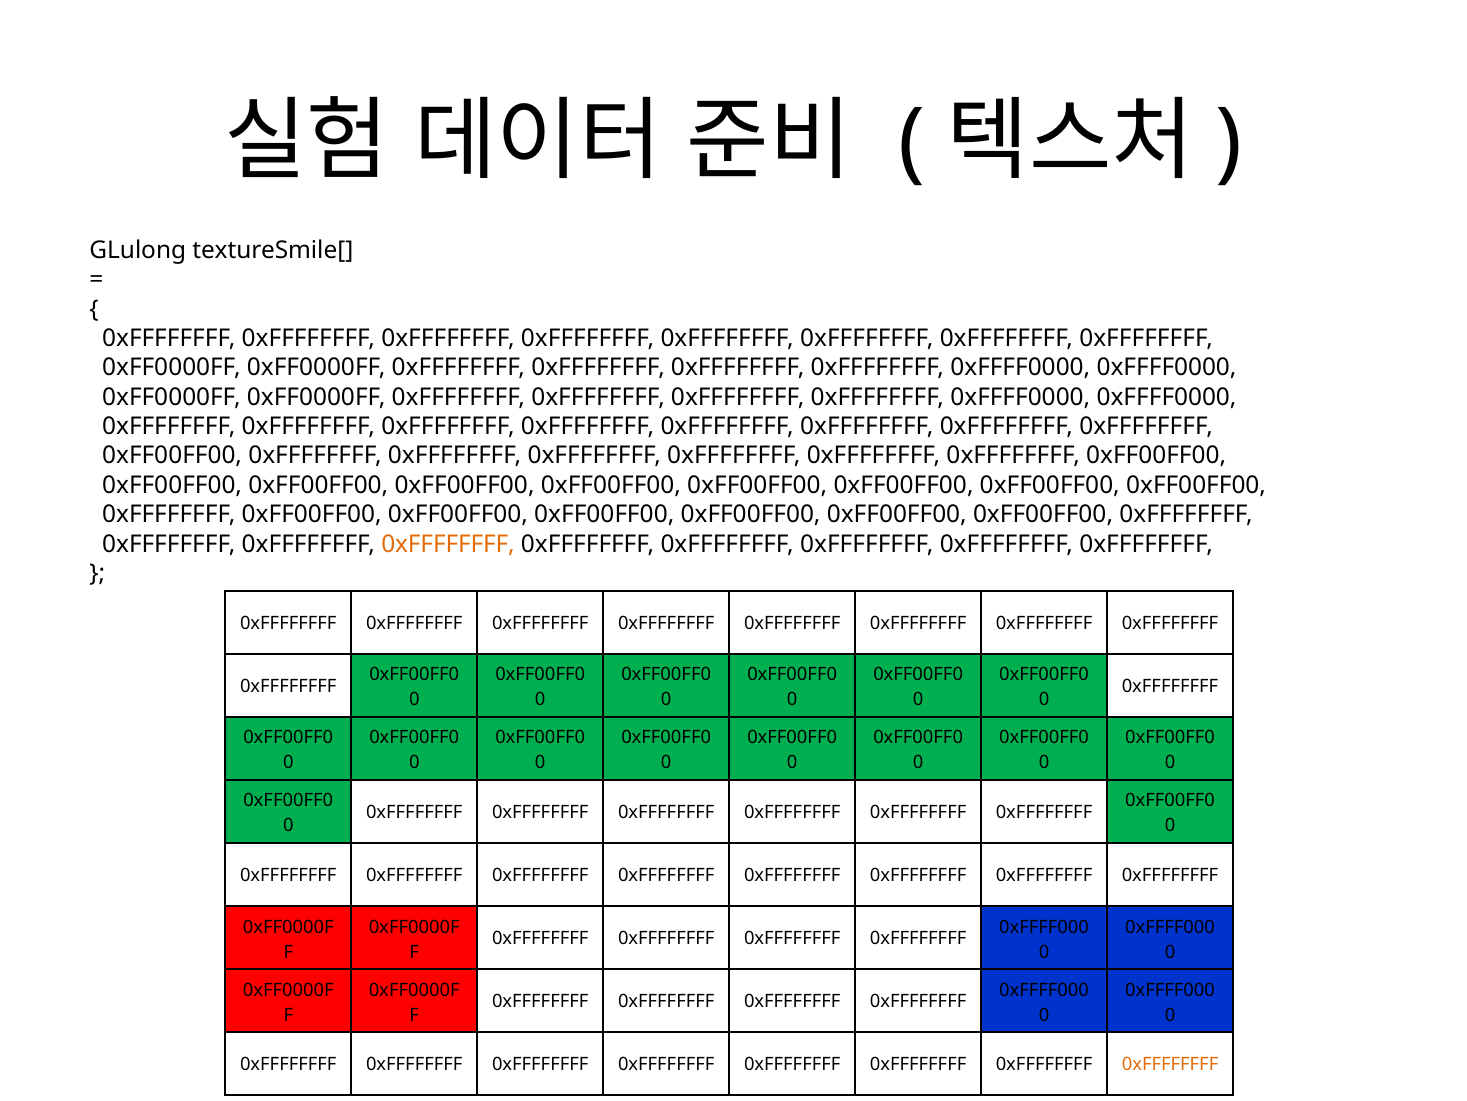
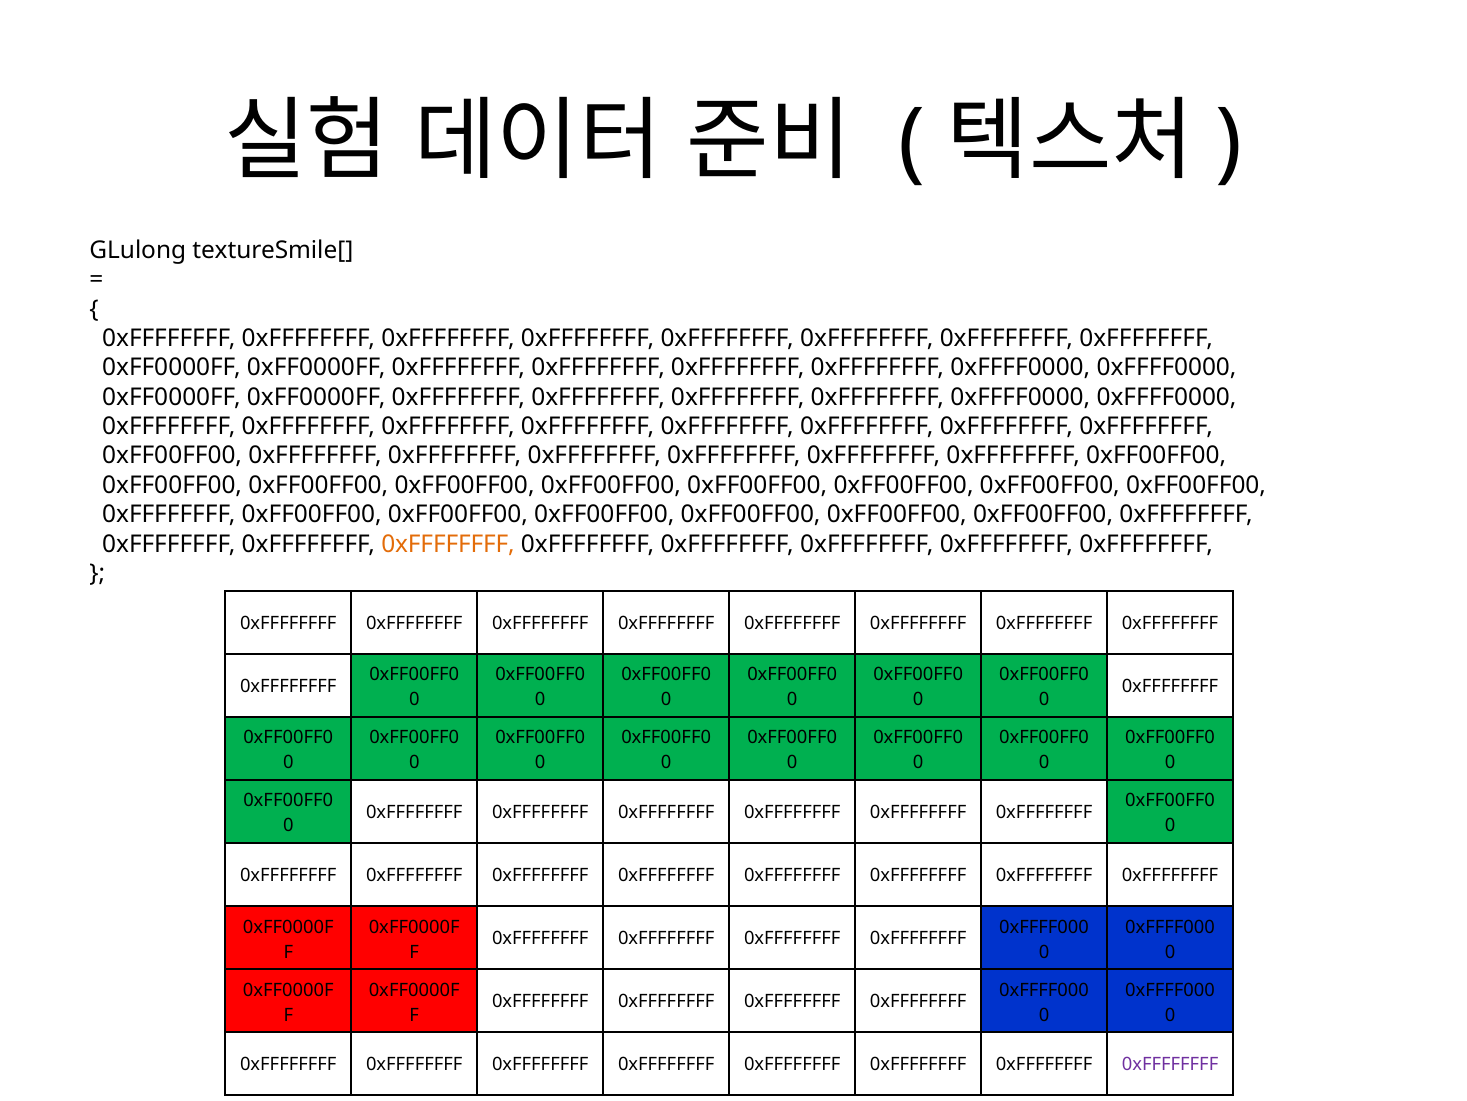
0xFFFFFFFF colour: orange -> purple (1170, 1064)
